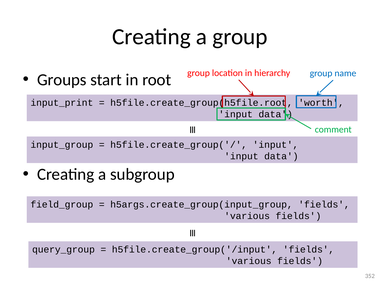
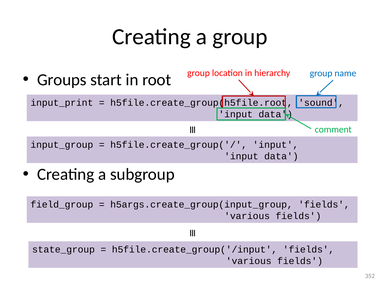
worth: worth -> sound (321, 103)
query_group: query_group -> state_group (63, 250)
